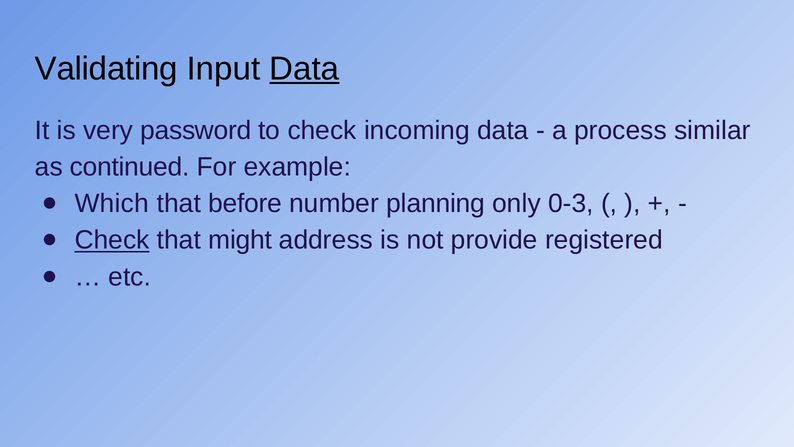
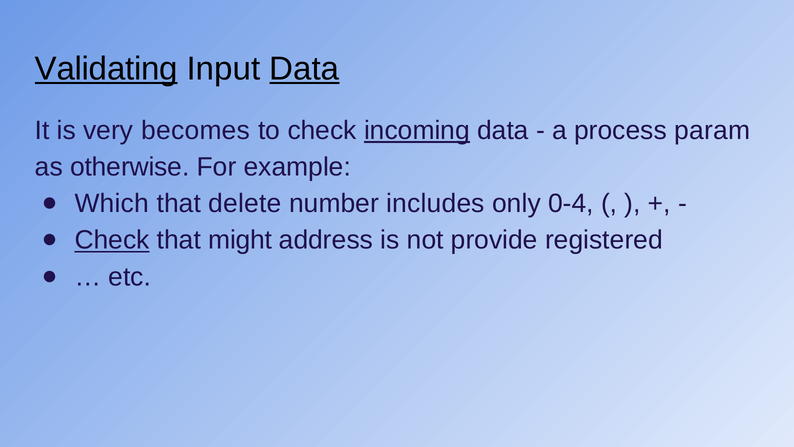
Validating underline: none -> present (106, 69)
password: password -> becomes (196, 130)
incoming underline: none -> present (417, 130)
similar: similar -> param (712, 130)
continued: continued -> otherwise (130, 167)
before: before -> delete (245, 204)
planning: planning -> includes (435, 204)
0-3: 0-3 -> 0-4 (571, 204)
